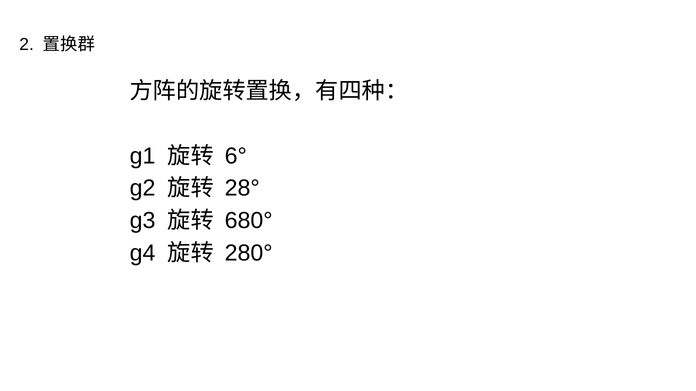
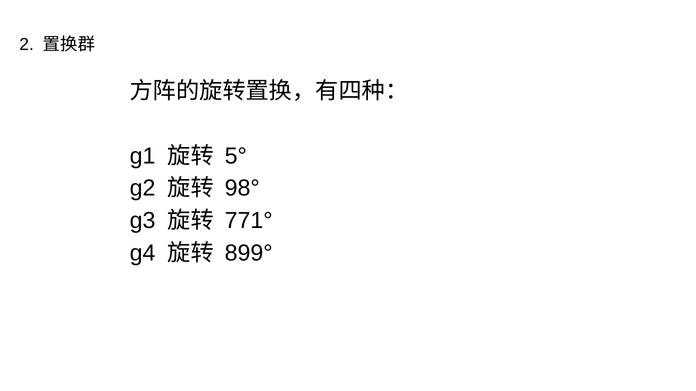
6°: 6° -> 5° (236, 156)
28°: 28° -> 98° (242, 189)
680°: 680° -> 771° (249, 221)
280°: 280° -> 899° (249, 254)
